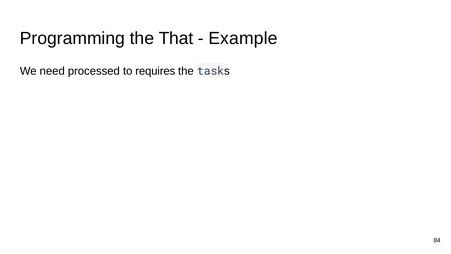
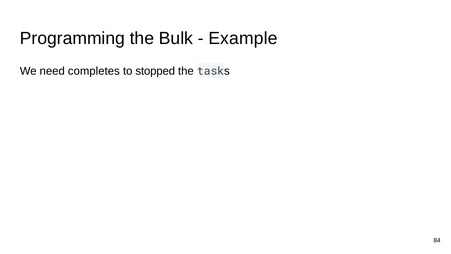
That: That -> Bulk (176, 38)
processed: processed -> completes (94, 71)
requires: requires -> stopped (155, 71)
